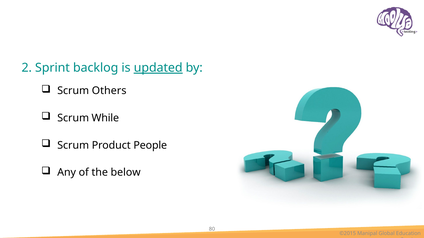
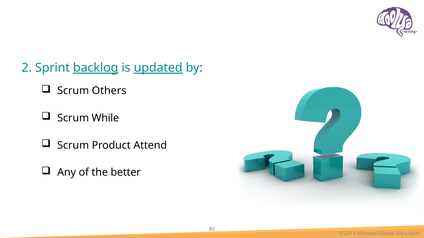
backlog underline: none -> present (96, 68)
People: People -> Attend (150, 146)
below: below -> better (126, 173)
